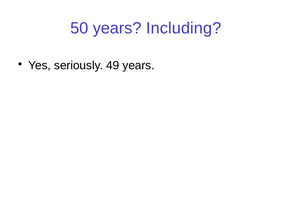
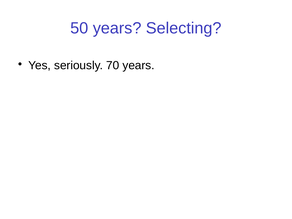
Including: Including -> Selecting (184, 28)
49: 49 -> 70 (113, 65)
